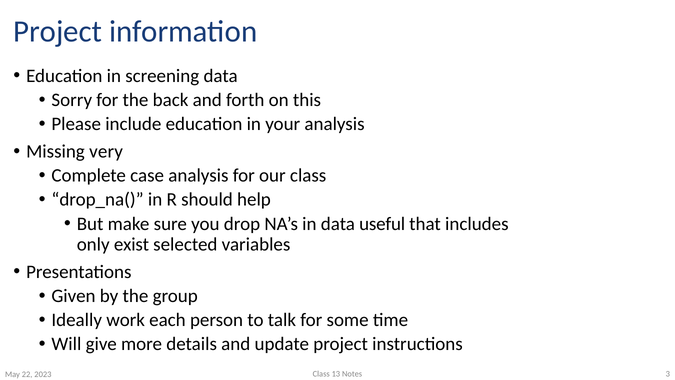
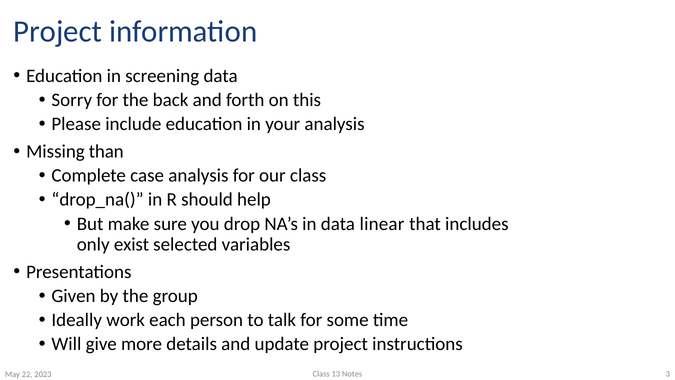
very: very -> than (106, 151)
useful: useful -> linear (382, 224)
